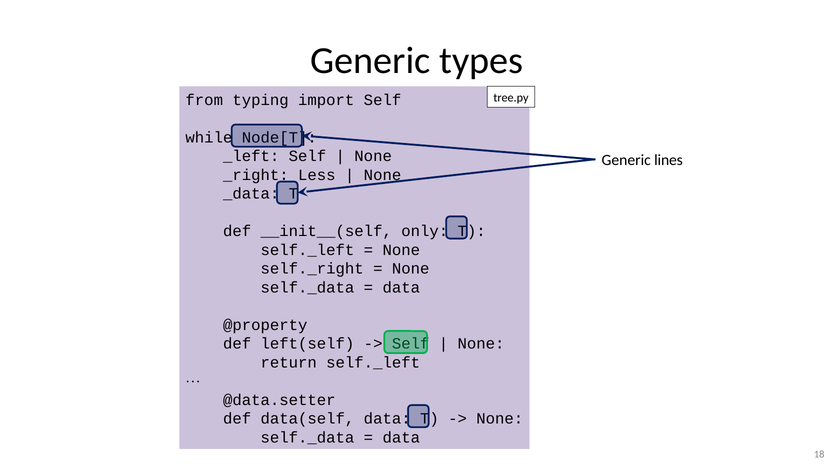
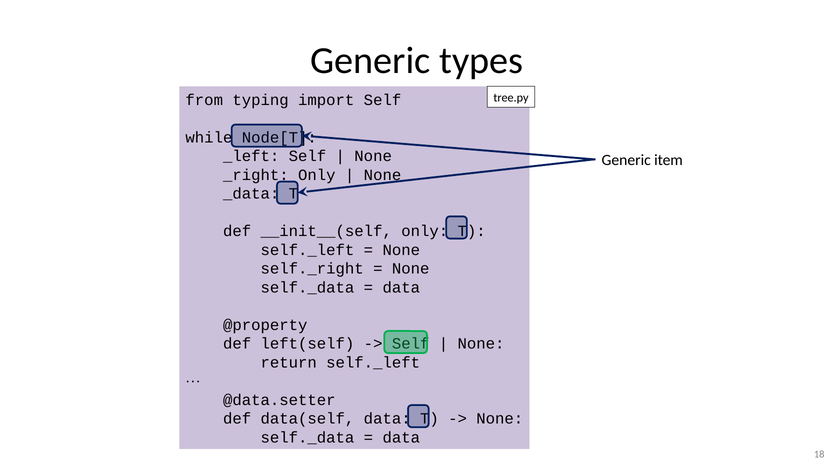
lines: lines -> item (669, 160)
_right Less: Less -> Only (317, 175)
